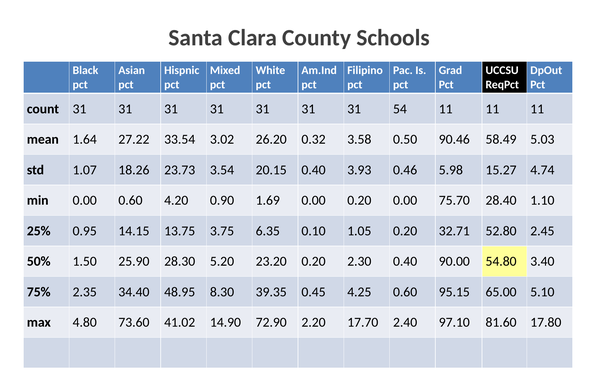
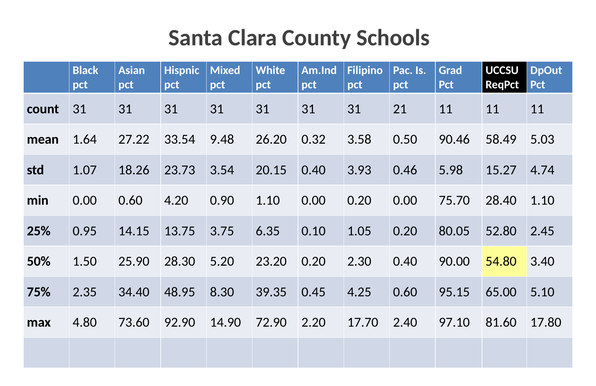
54: 54 -> 21 (400, 109)
3.02: 3.02 -> 9.48 (222, 139)
0.90 1.69: 1.69 -> 1.10 (268, 200)
32.71: 32.71 -> 80.05 (454, 231)
41.02: 41.02 -> 92.90 (180, 322)
